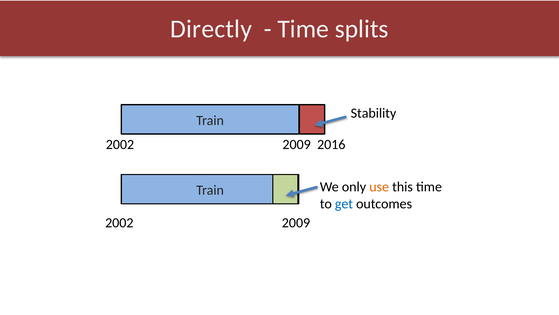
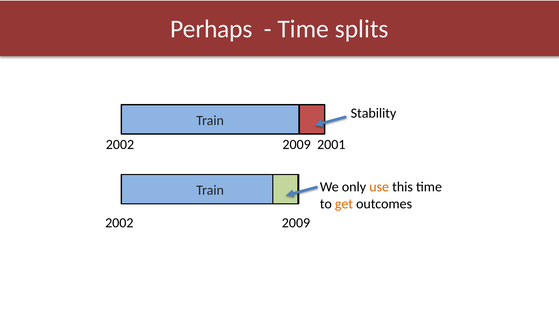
Directly: Directly -> Perhaps (211, 29)
2016: 2016 -> 2001 (331, 144)
get colour: blue -> orange (344, 203)
